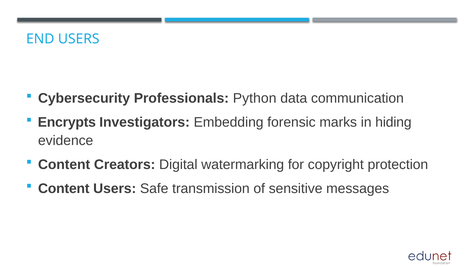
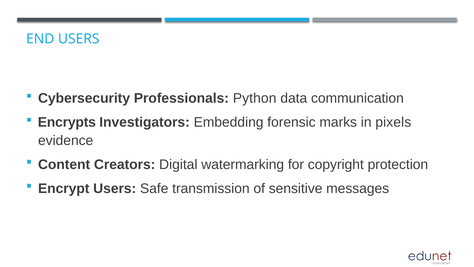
hiding: hiding -> pixels (393, 122)
Content: Content -> Encrypt (64, 188)
